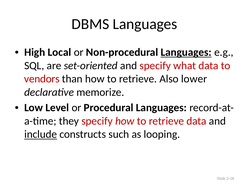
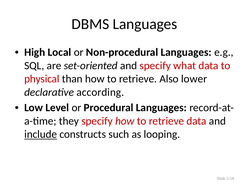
Languages underline: present -> none (186, 52)
vendors: vendors -> physical (42, 79)
memorize: memorize -> according (100, 92)
